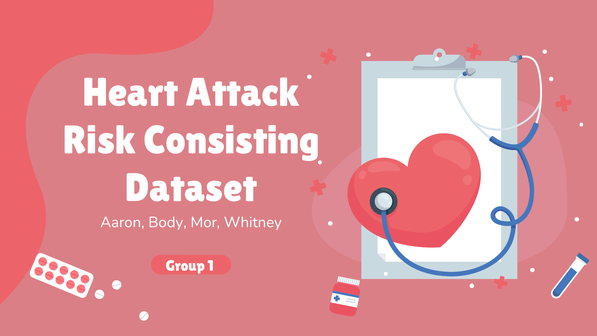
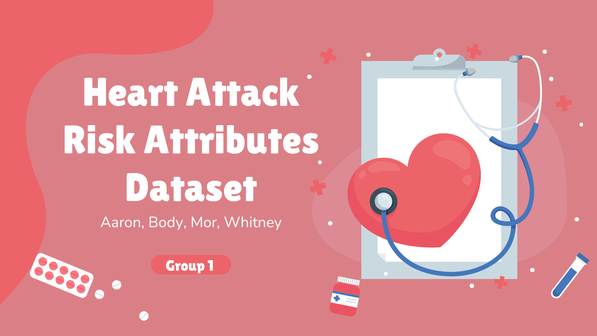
Consisting: Consisting -> Attributes (231, 140)
